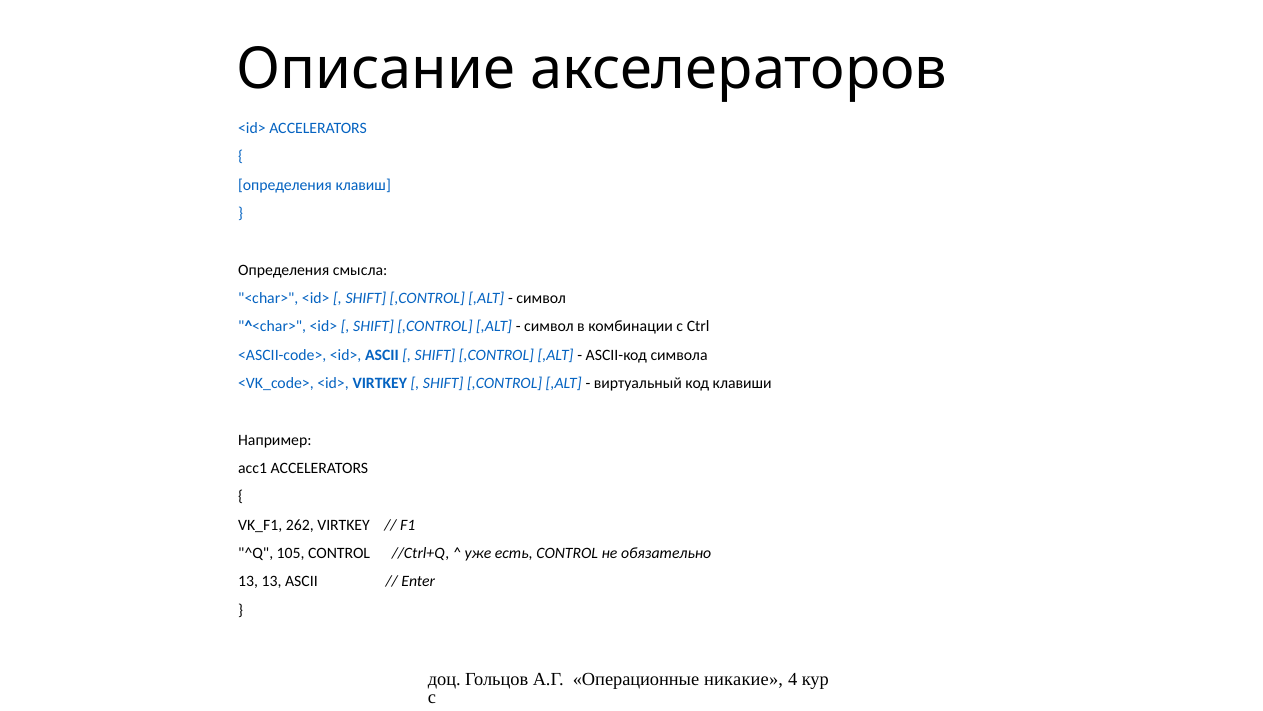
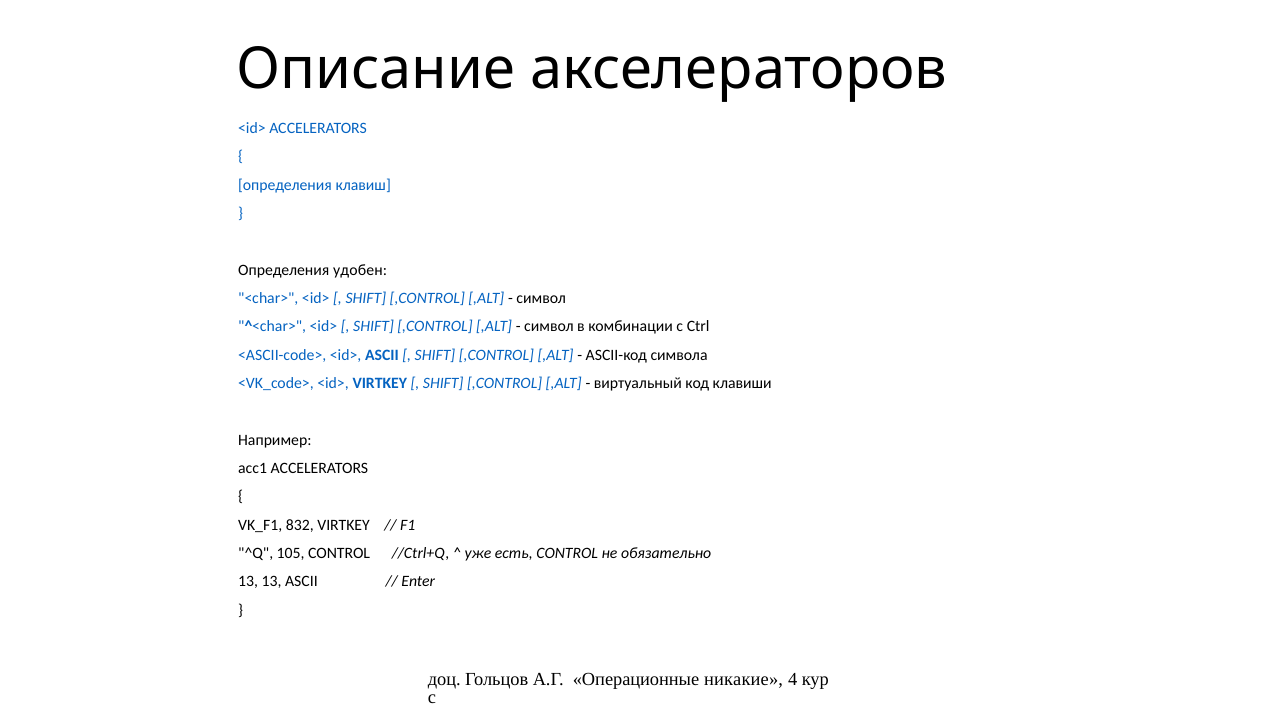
смысла: смысла -> удобен (360, 270)
262: 262 -> 832 (300, 525)
